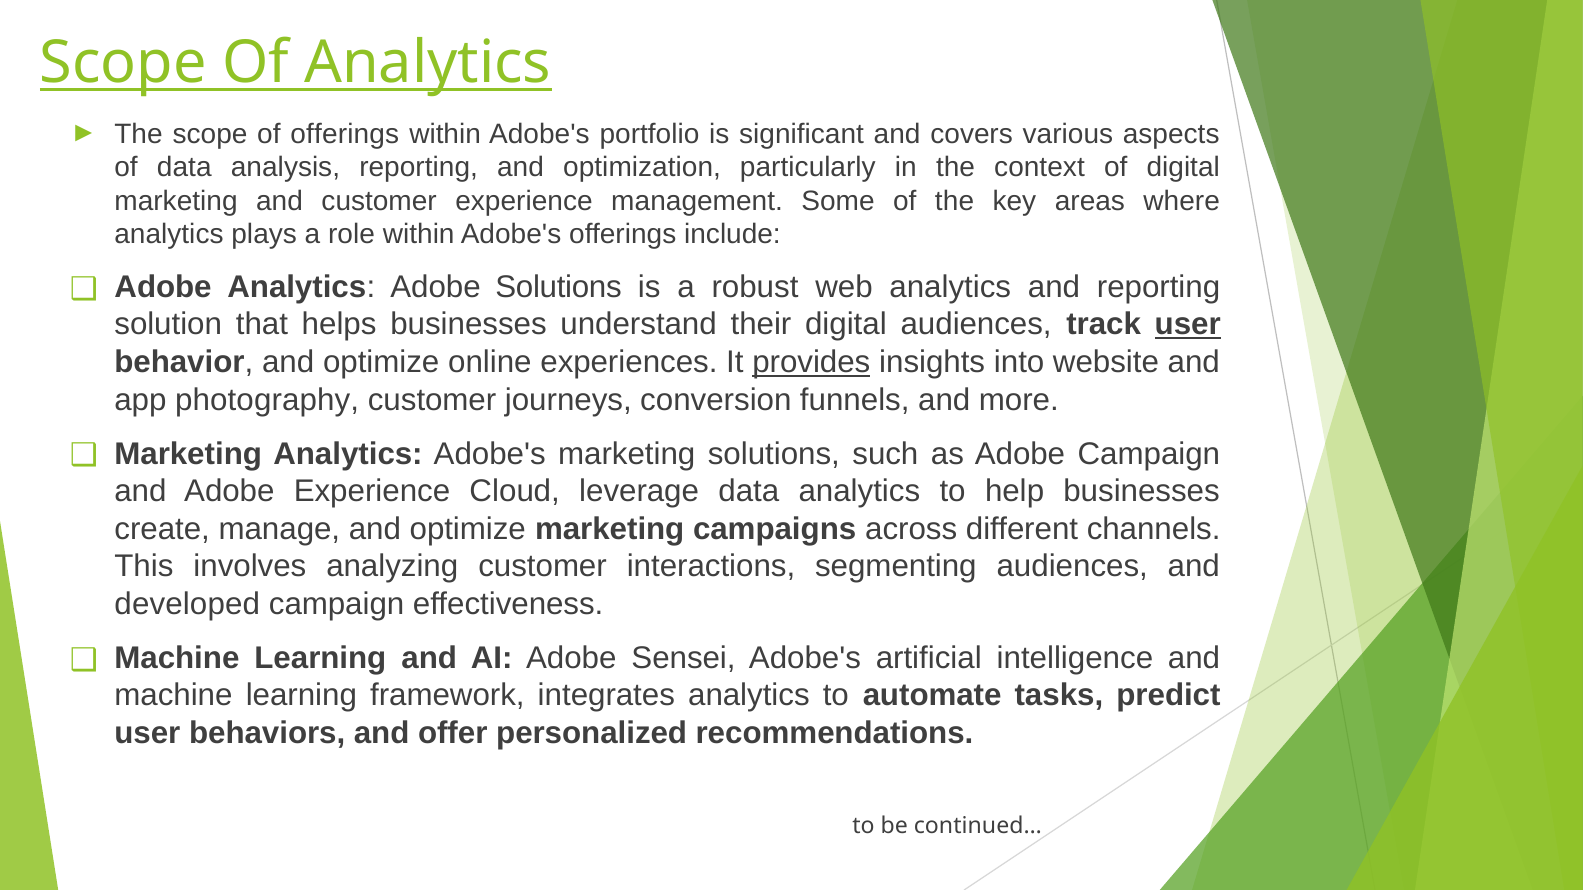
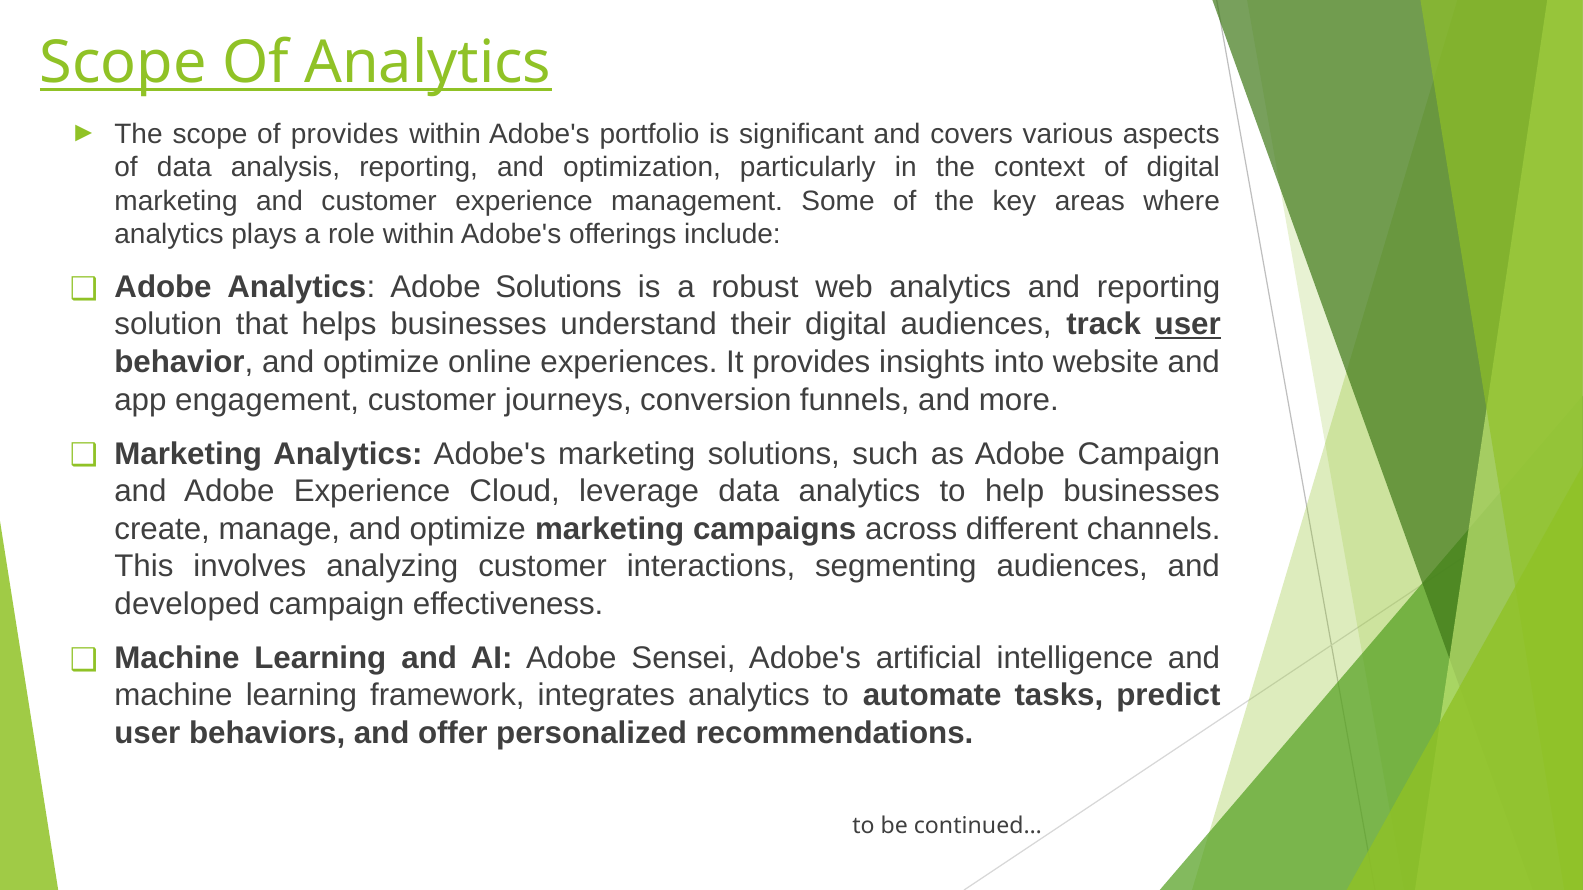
of offerings: offerings -> provides (345, 134)
provides underline: present -> none (811, 362)
photography: photography -> engagement (267, 400)
